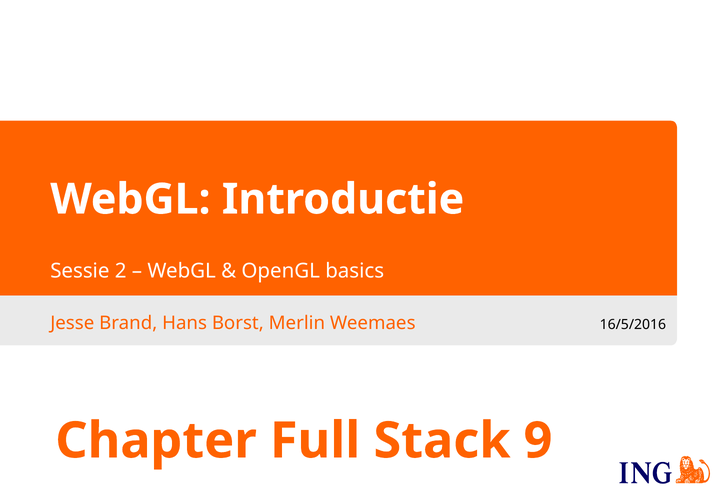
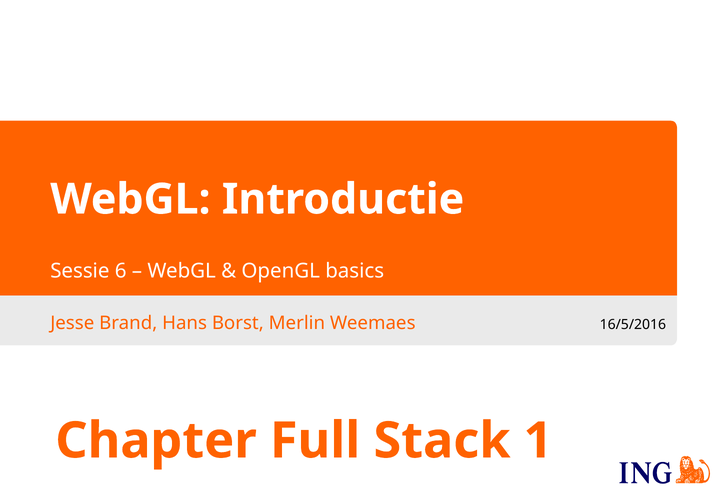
2: 2 -> 6 (121, 271)
9: 9 -> 1 (538, 441)
